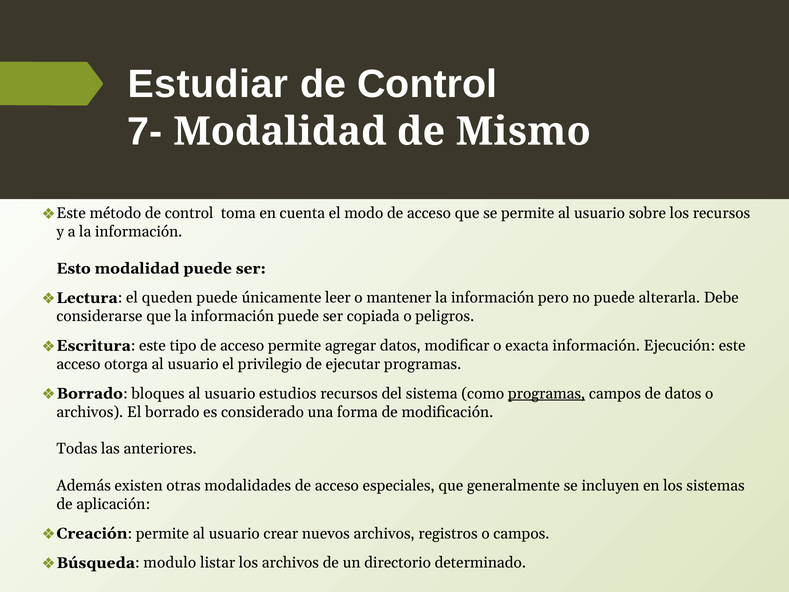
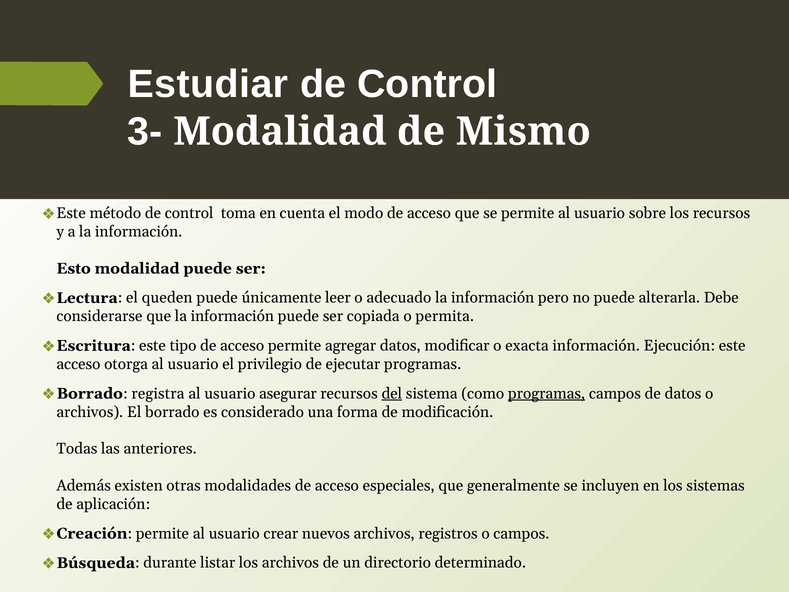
7-: 7- -> 3- (145, 132)
mantener: mantener -> adecuado (399, 298)
peligros: peligros -> permita (445, 316)
bloques: bloques -> registra (158, 393)
estudios: estudios -> asegurar (288, 393)
del underline: none -> present (392, 393)
modulo: modulo -> durante (170, 563)
